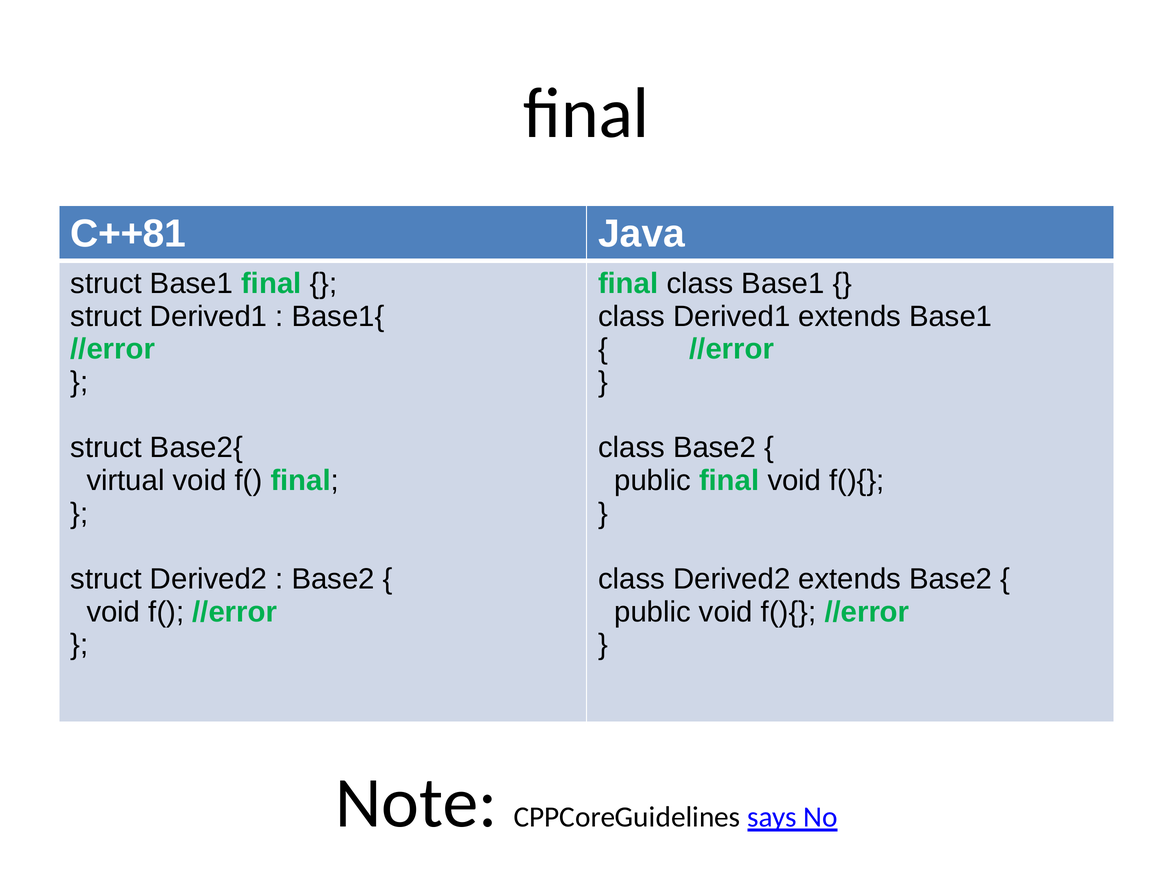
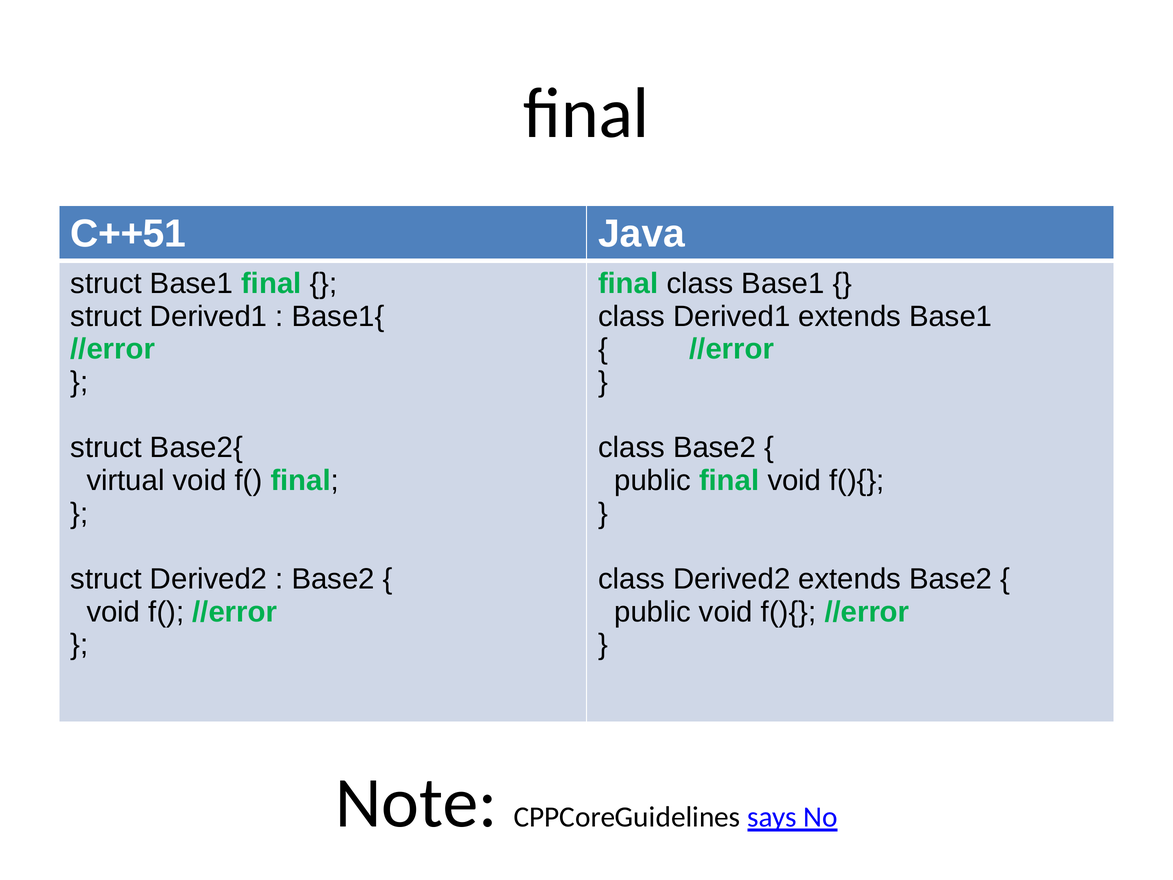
C++81: C++81 -> C++51 (128, 234)
